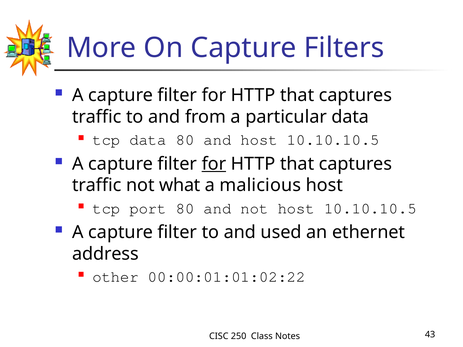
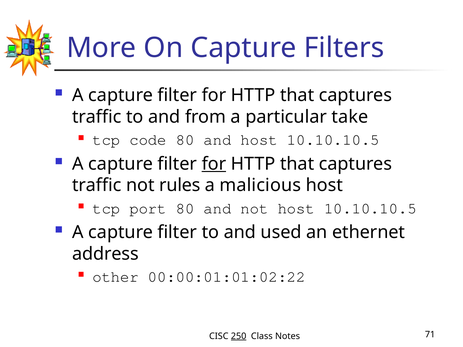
particular data: data -> take (350, 117)
tcp data: data -> code (148, 140)
what: what -> rules (180, 185)
250 underline: none -> present (239, 336)
43: 43 -> 71 (430, 335)
